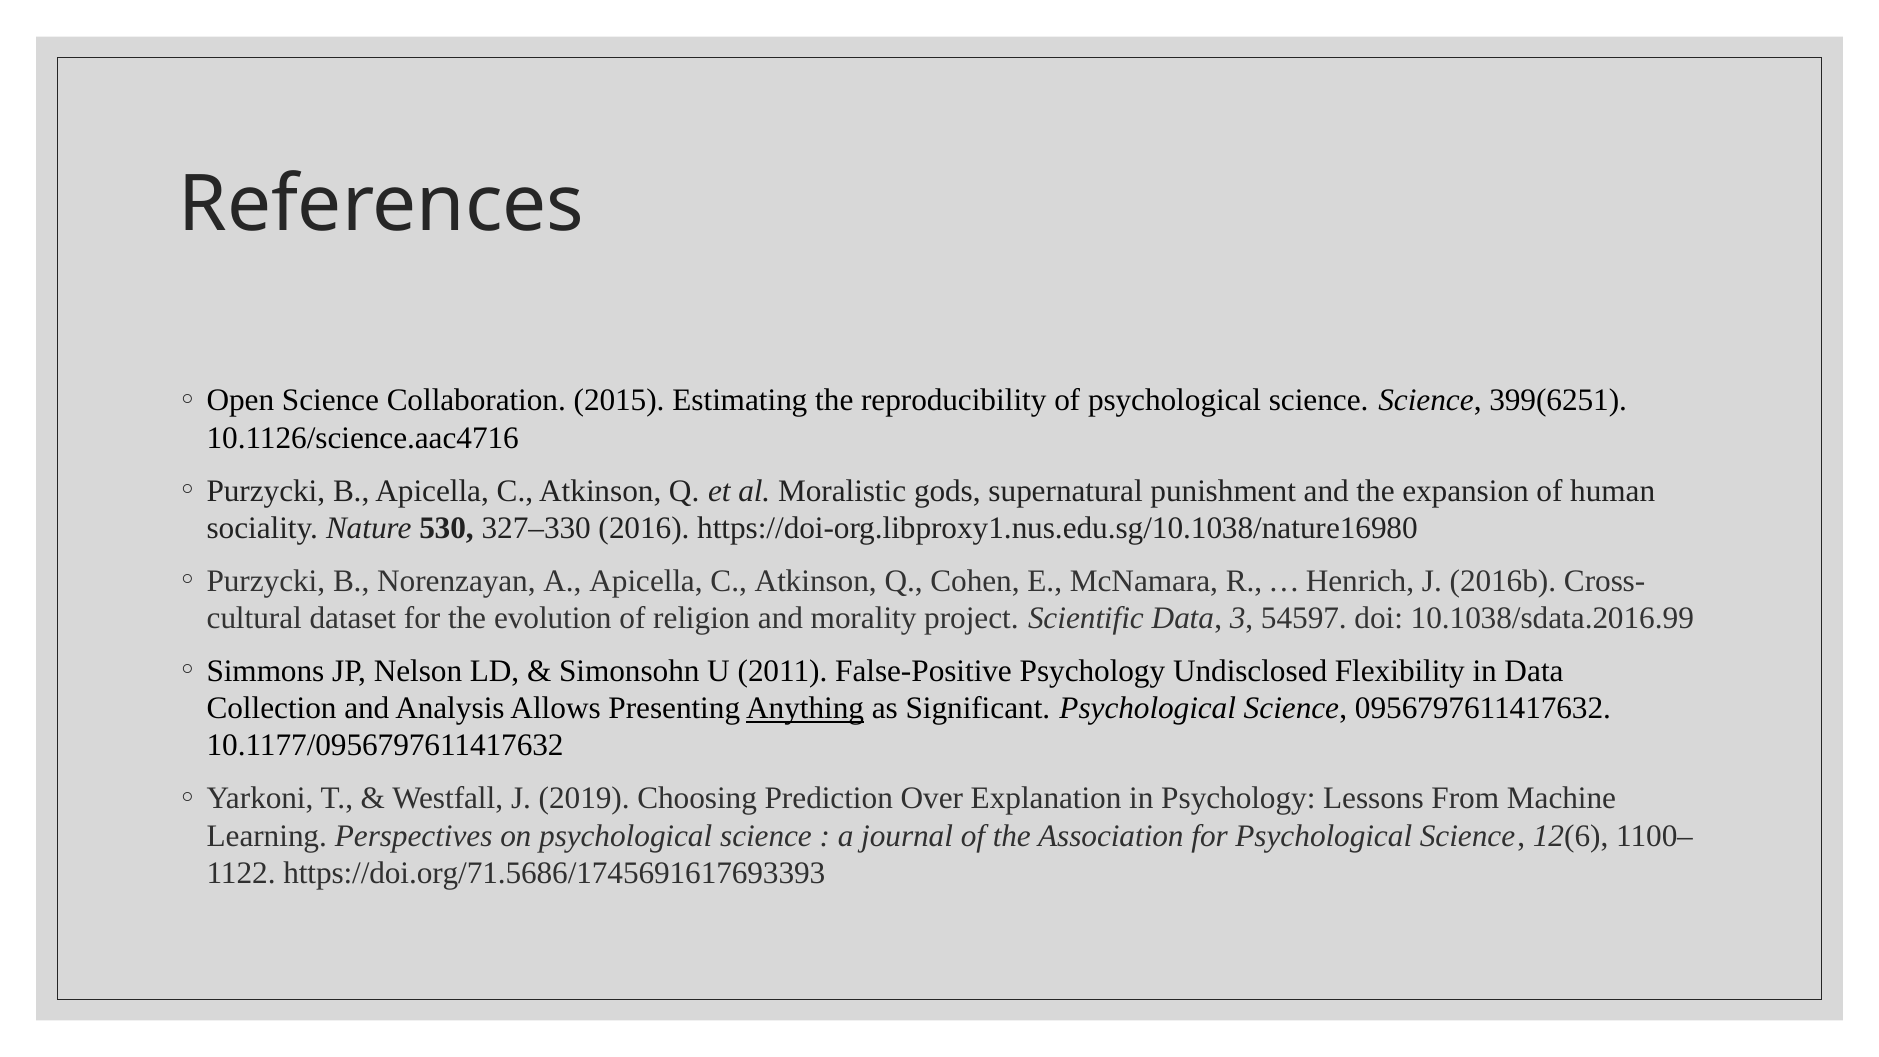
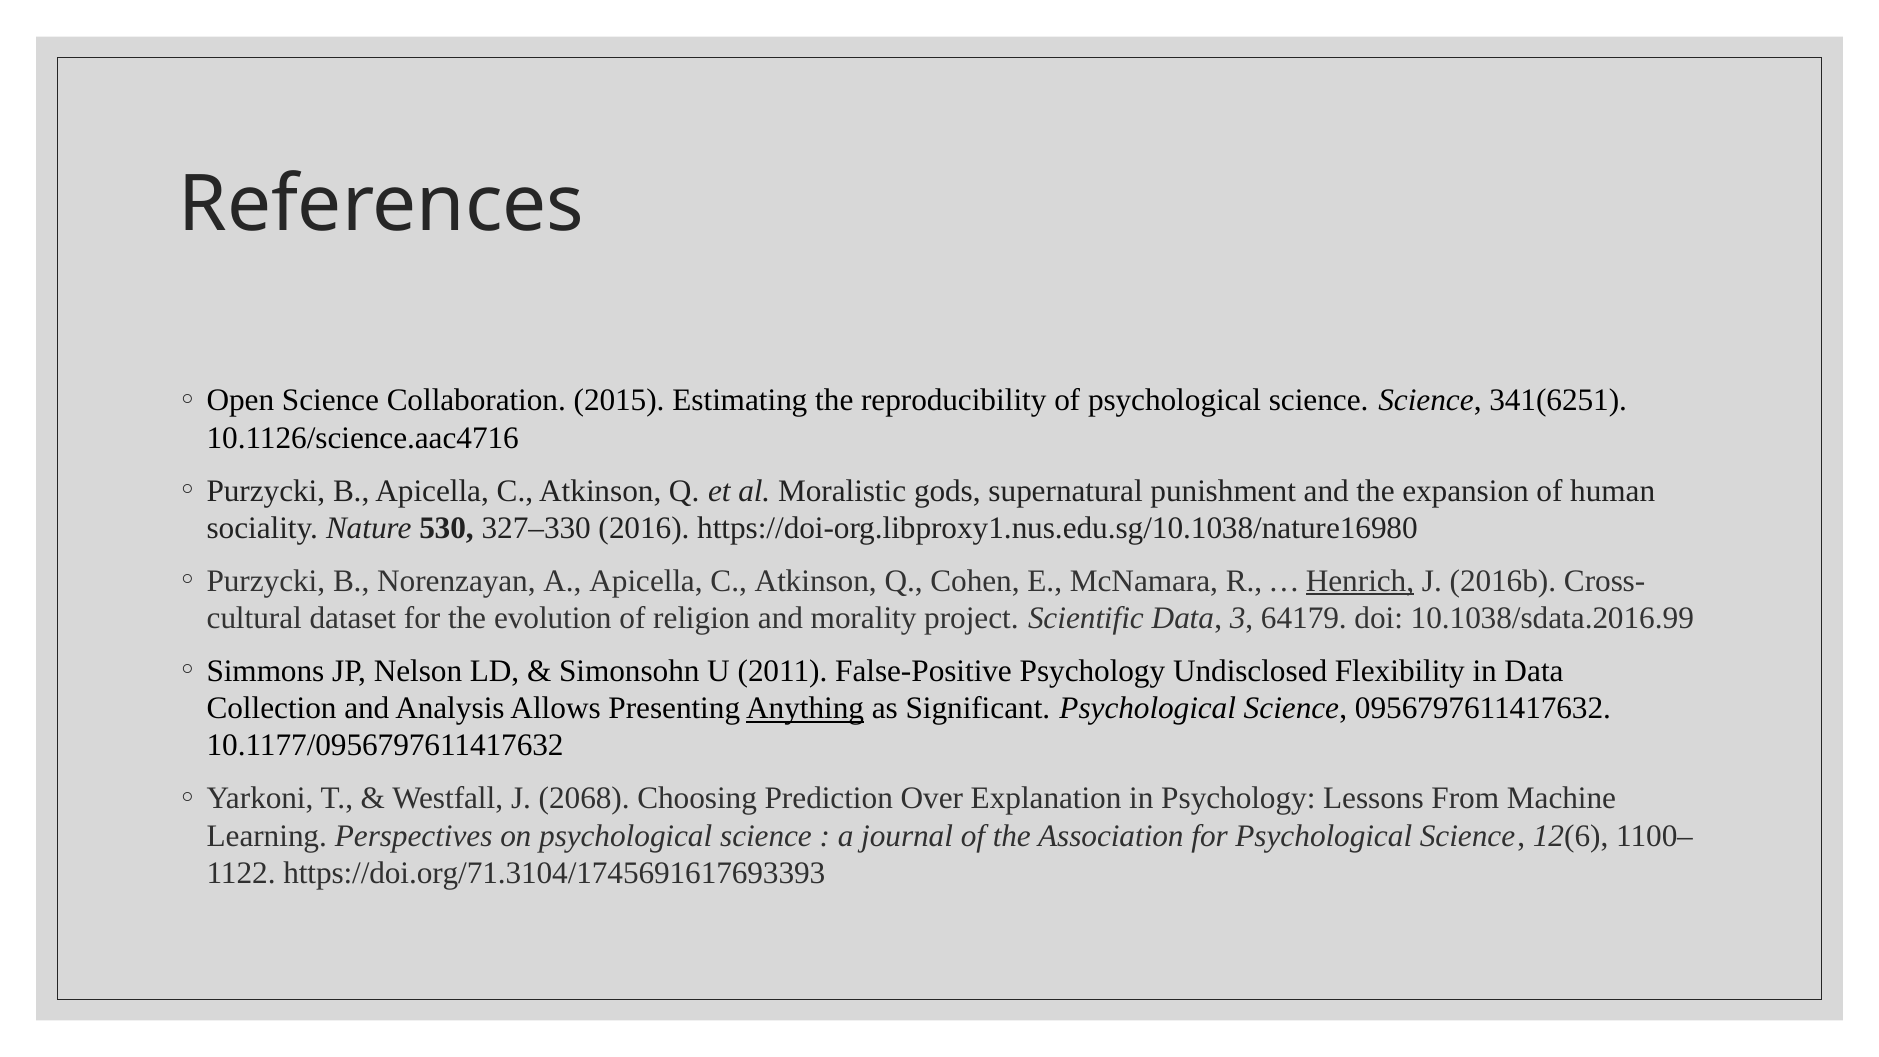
399(6251: 399(6251 -> 341(6251 (1558, 401)
Henrich underline: none -> present (1360, 581)
54597: 54597 -> 64179 (1304, 618)
2019: 2019 -> 2068 (584, 799)
https://doi.org/71.5686/1745691617693393: https://doi.org/71.5686/1745691617693393 -> https://doi.org/71.3104/1745691617693393 (554, 873)
